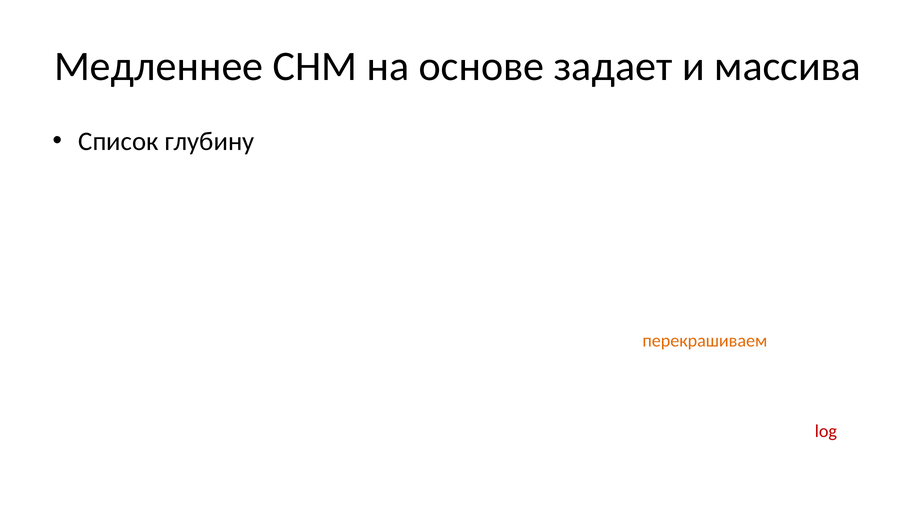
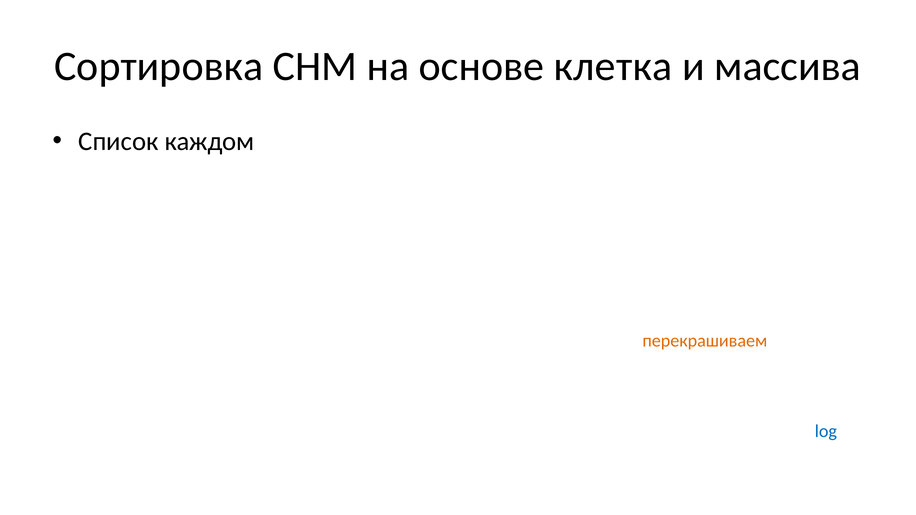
Медленнее: Медленнее -> Сортировка (159, 67)
задает: задает -> клетка (613, 67)
глубину: глубину -> каждом (210, 142)
log colour: red -> blue (826, 432)
